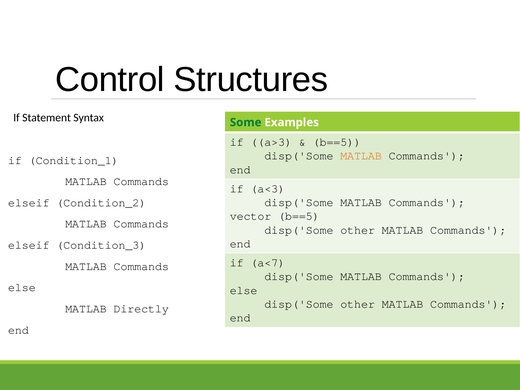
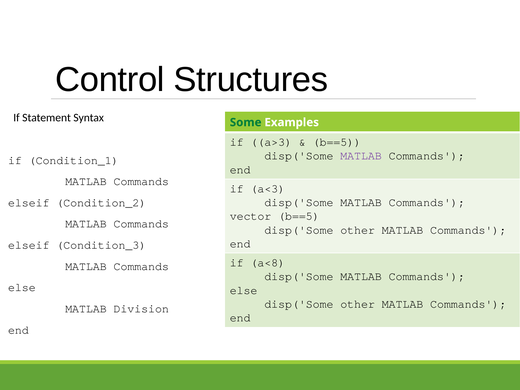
MATLAB colour: orange -> purple (361, 156)
a<7: a<7 -> a<8 (268, 263)
Directly: Directly -> Division (141, 309)
